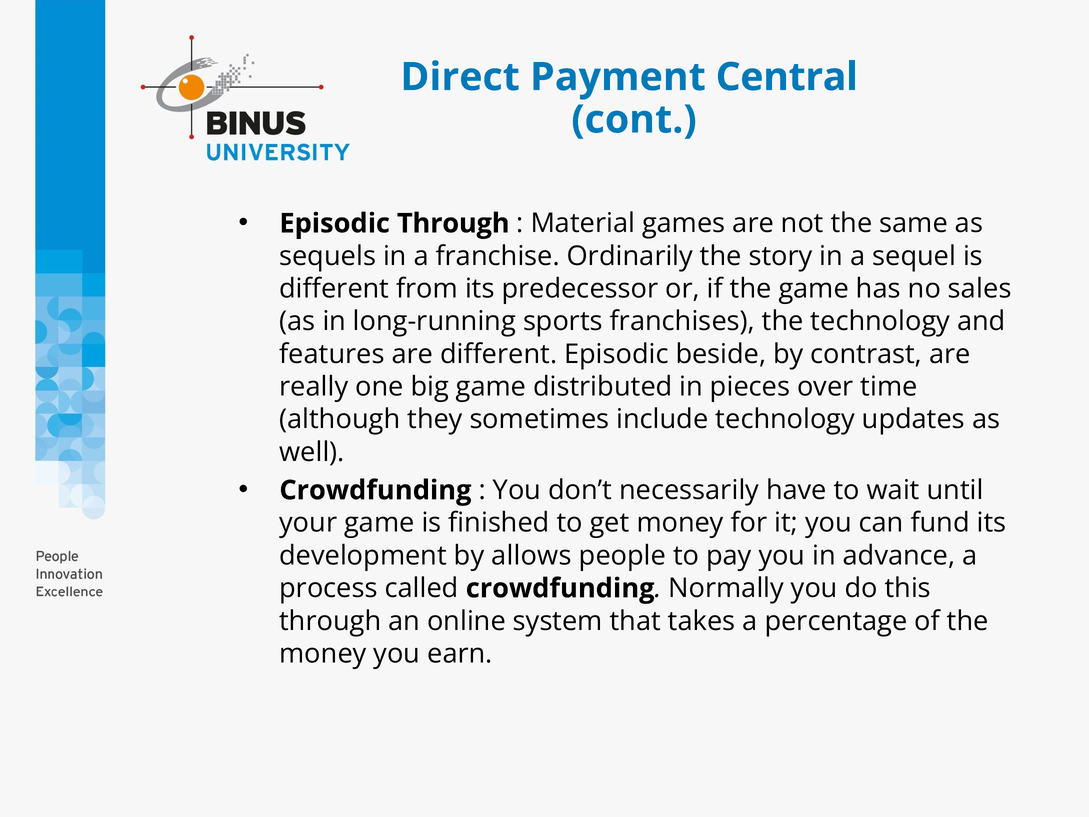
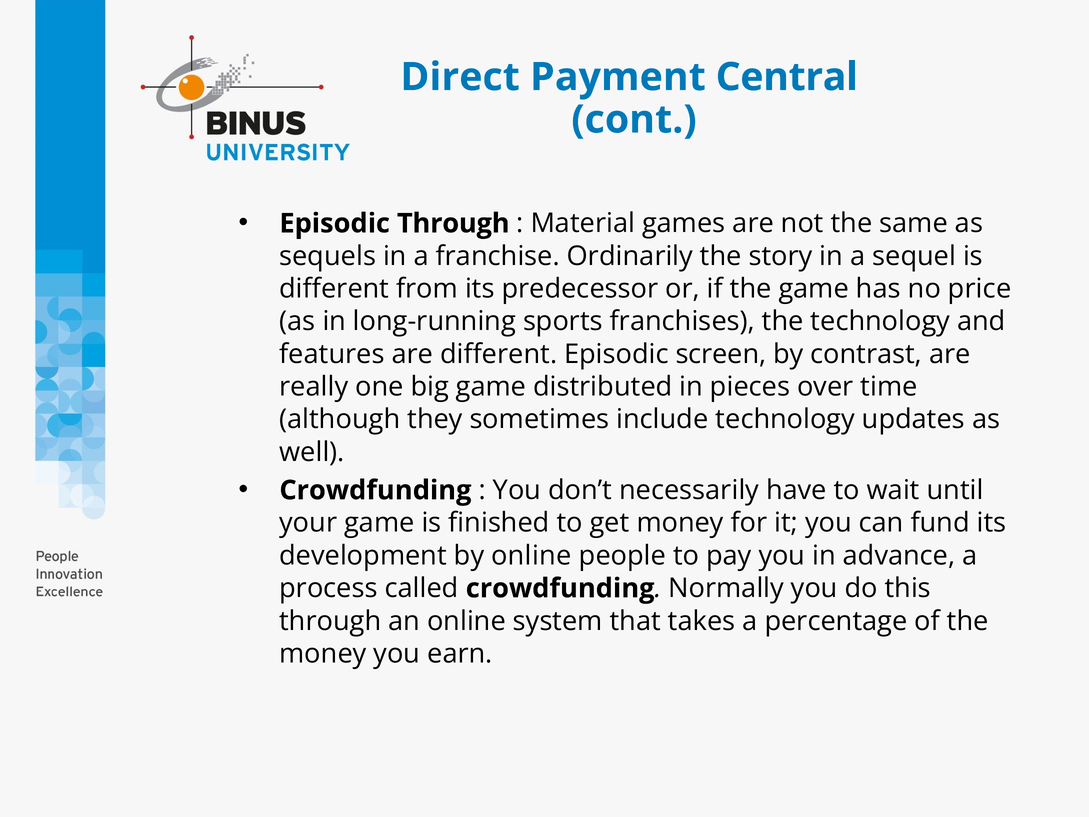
sales: sales -> price (980, 289)
beside: beside -> screen (721, 354)
by allows: allows -> online (531, 555)
